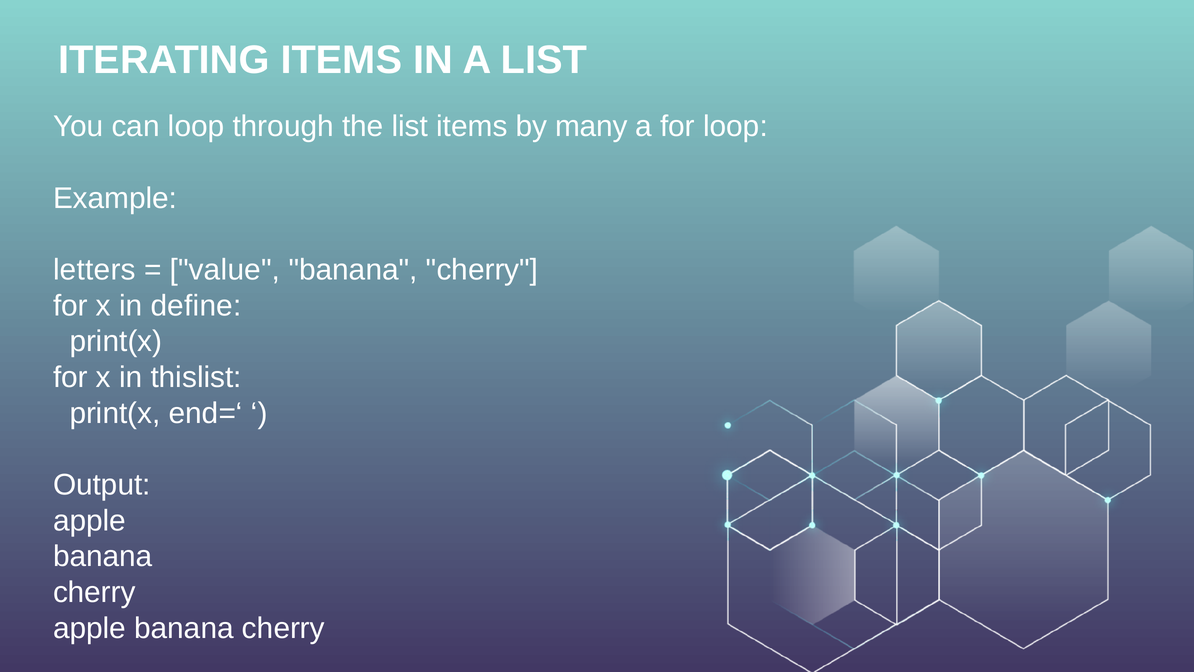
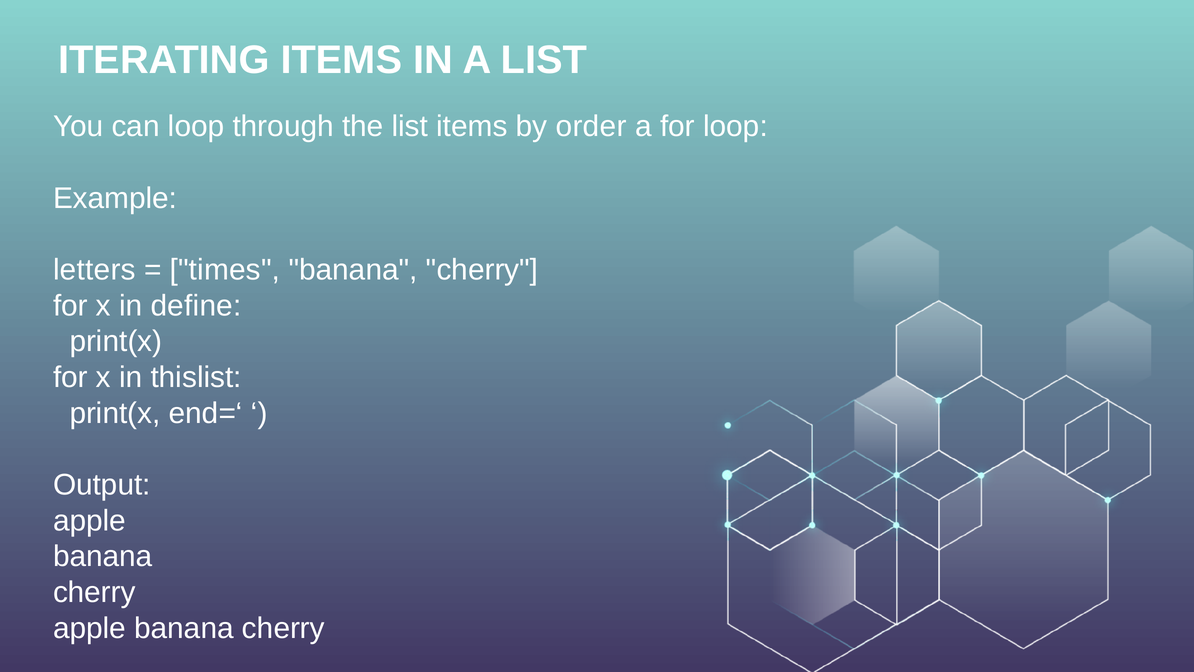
many: many -> order (591, 126)
value: value -> times (225, 270)
